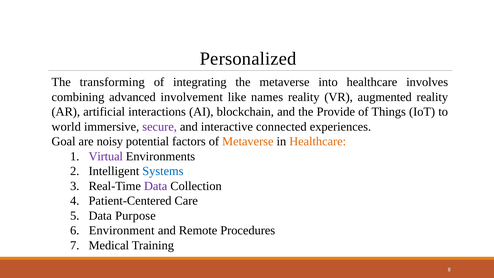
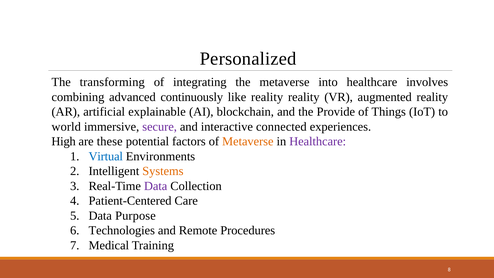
involvement: involvement -> continuously (192, 97)
like names: names -> reality (267, 97)
interactions: interactions -> explainable (157, 112)
Goal: Goal -> High (64, 141)
noisy: noisy -> these (110, 141)
Healthcare colour: orange -> purple (318, 141)
Virtual colour: purple -> blue (106, 156)
Systems colour: blue -> orange (163, 171)
Environment: Environment -> Technologies (122, 230)
